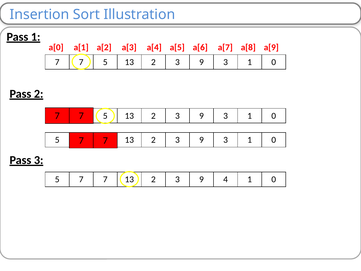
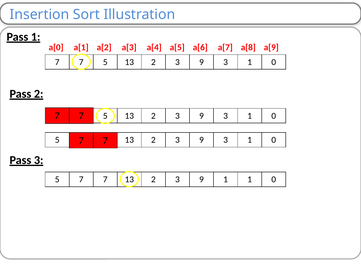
9 4: 4 -> 1 (226, 179)
